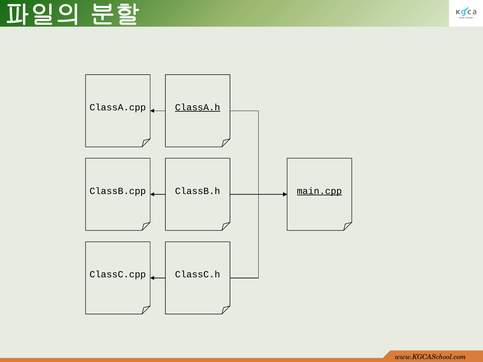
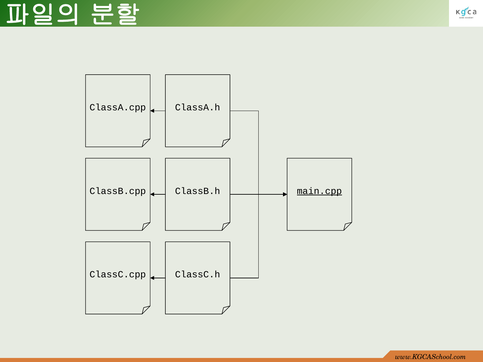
ClassA.h underline: present -> none (198, 107)
